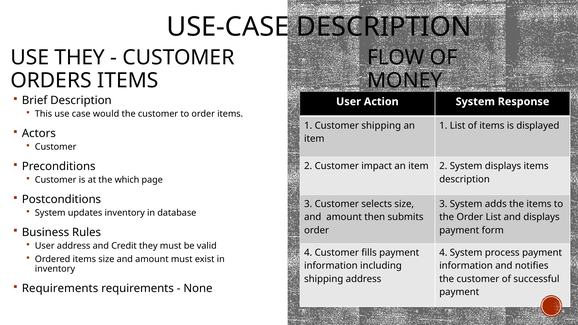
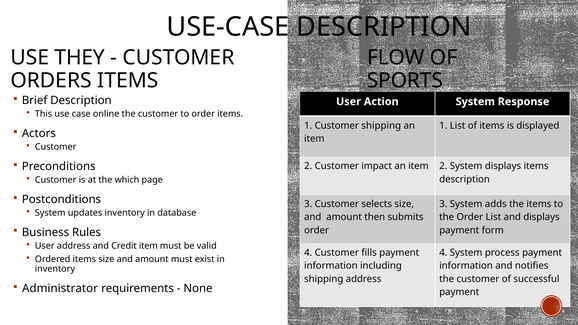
MONEY: MONEY -> SPORTS (405, 80)
would: would -> online (106, 114)
Credit they: they -> item (148, 246)
Requirements: Requirements -> Administrator (60, 288)
